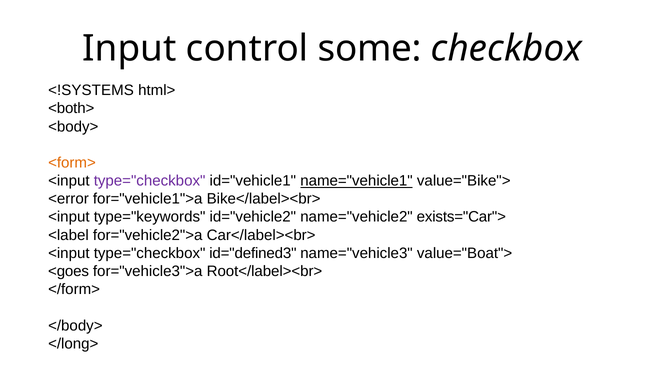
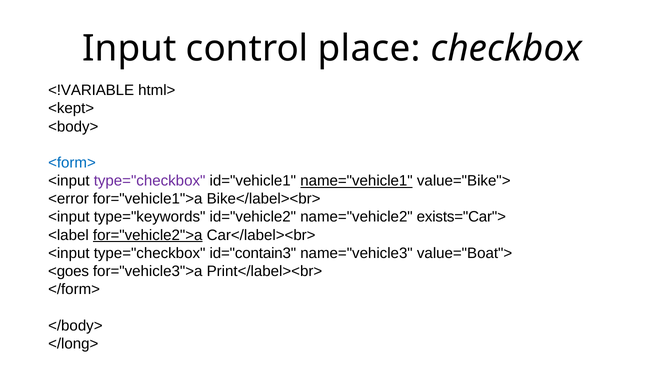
some: some -> place (369, 49)
<!SYSTEMS: <!SYSTEMS -> <!VARIABLE (91, 90)
<both>: <both> -> <kept> (71, 108)
<form> colour: orange -> blue (72, 163)
for="vehicle2">a underline: none -> present (148, 235)
id="defined3: id="defined3 -> id="contain3 (253, 253)
Root</label><br>: Root</label><br> -> Print</label><br> (264, 271)
